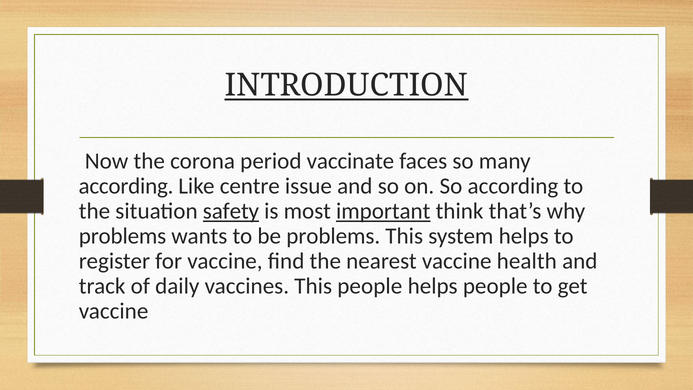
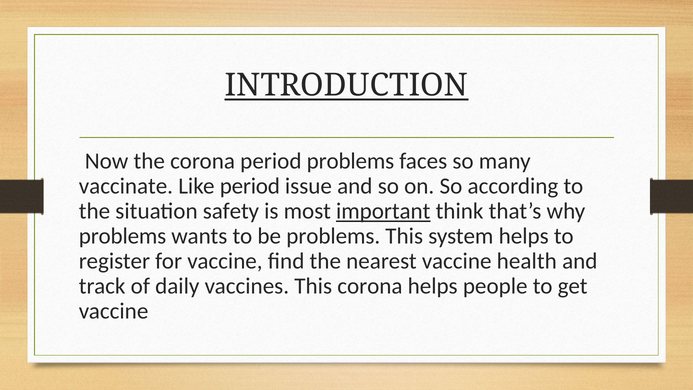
period vaccinate: vaccinate -> problems (350, 161)
according: according -> vaccinate (126, 186)
Like centre: centre -> period (250, 186)
safety underline: present -> none (231, 211)
This people: people -> corona (370, 286)
